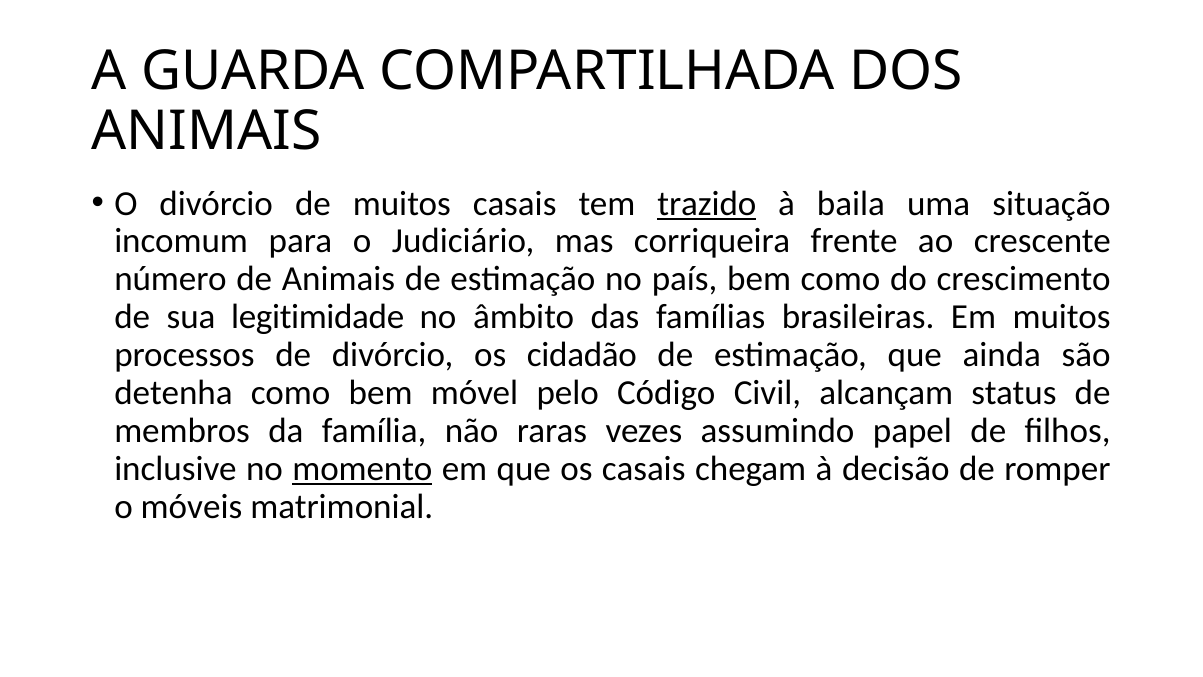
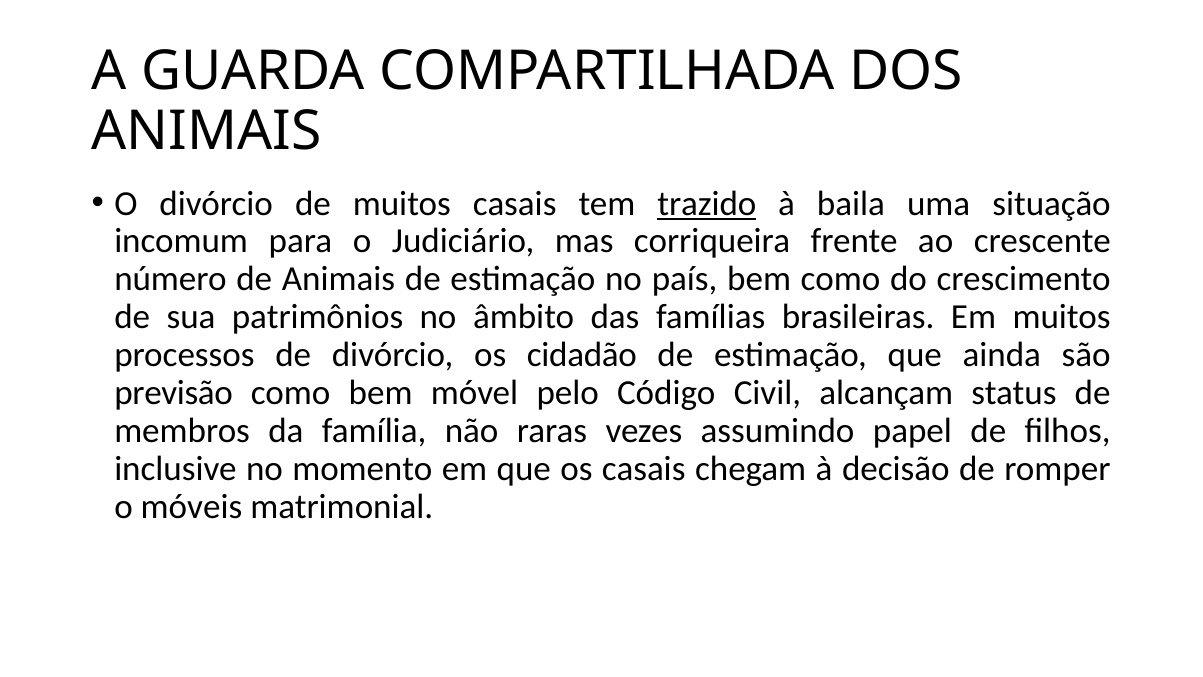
legitimidade: legitimidade -> patrimônios (318, 317)
detenha: detenha -> previsão (174, 393)
momento underline: present -> none (362, 469)
